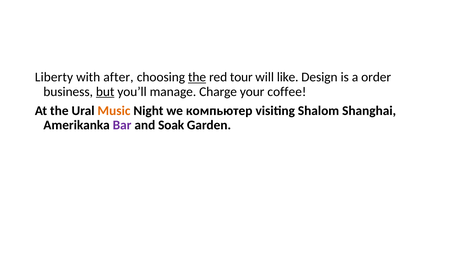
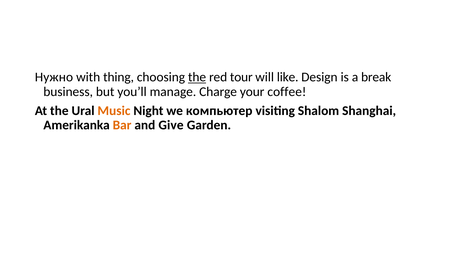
Liberty: Liberty -> Нужно (54, 77)
after: after -> thing (119, 77)
order: order -> break (376, 77)
but underline: present -> none (105, 92)
Bar colour: purple -> orange (122, 125)
Soak: Soak -> Give (171, 125)
